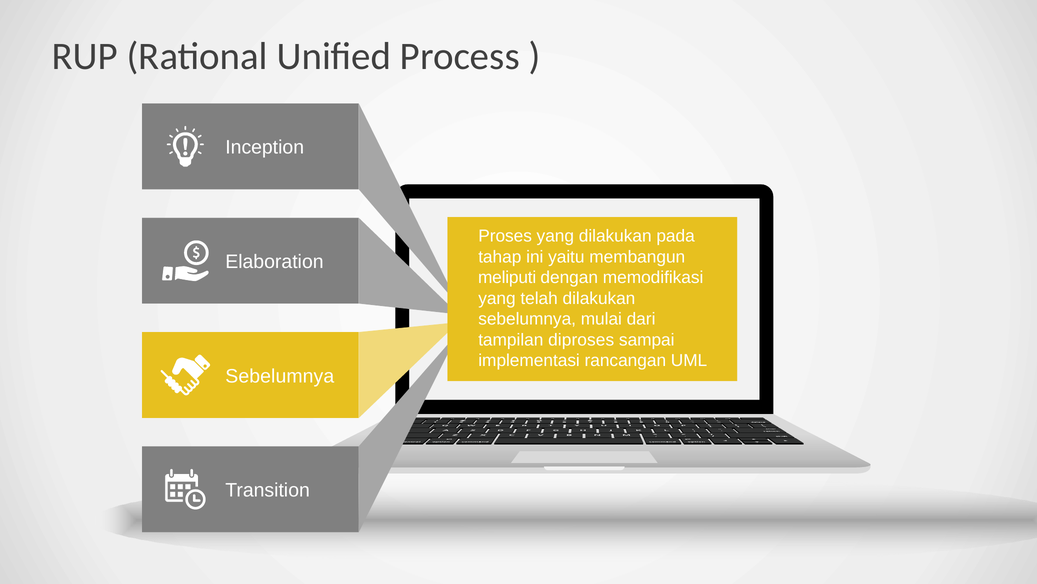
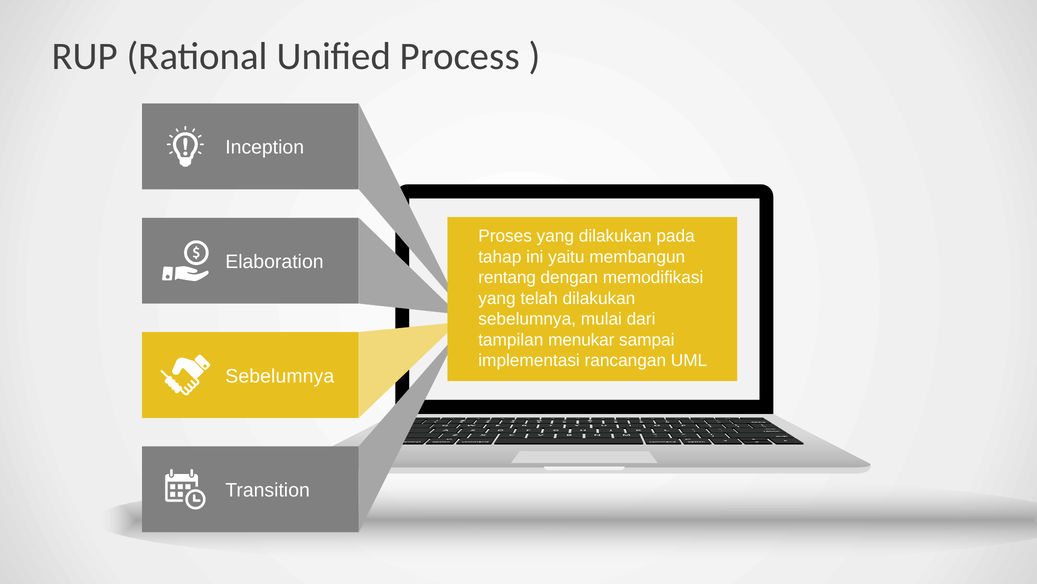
meliputi: meliputi -> rentang (507, 277)
diproses: diproses -> menukar (581, 340)
